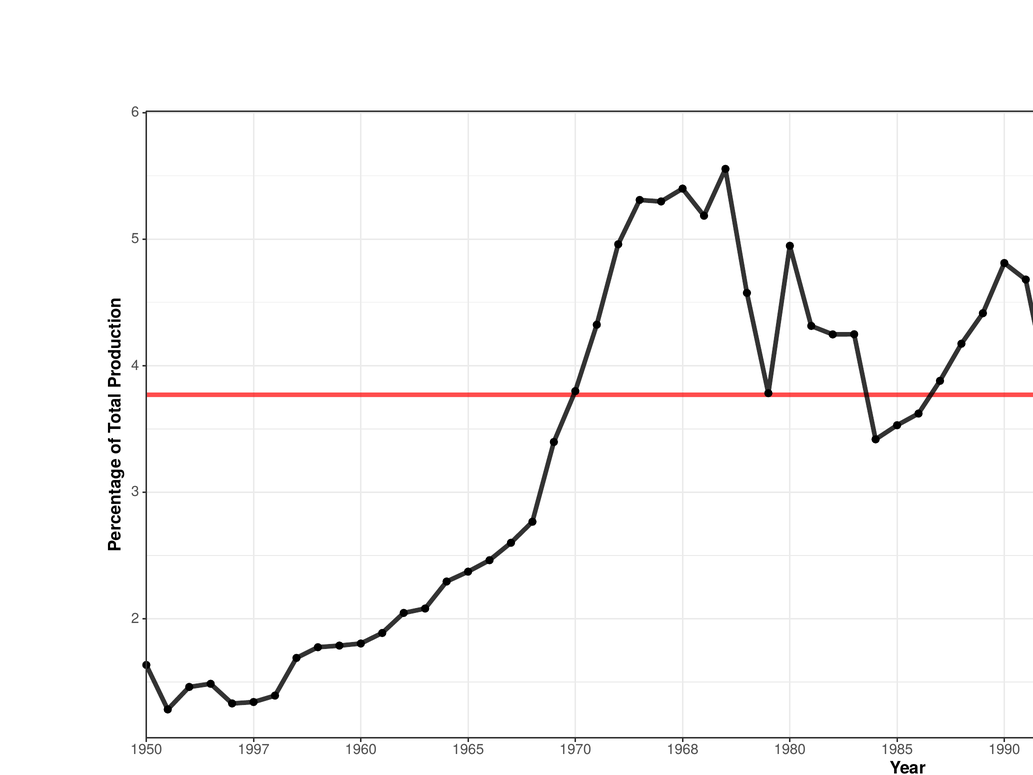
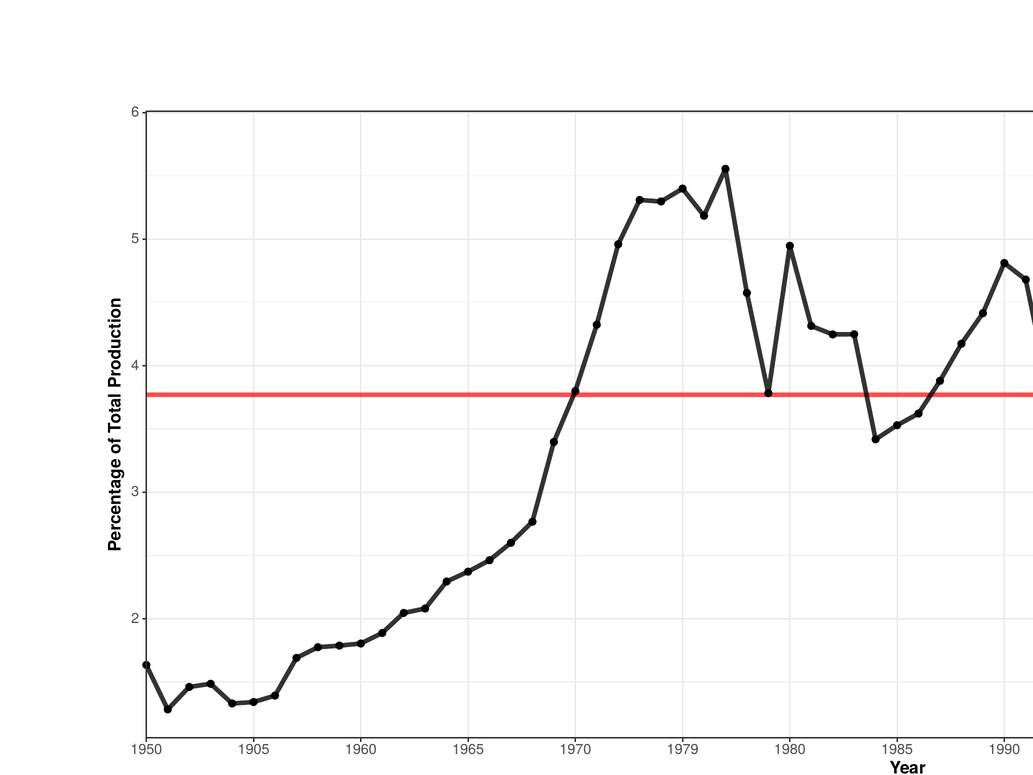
1997: 1997 -> 1905 (254, 749)
1968: 1968 -> 1979 (683, 749)
